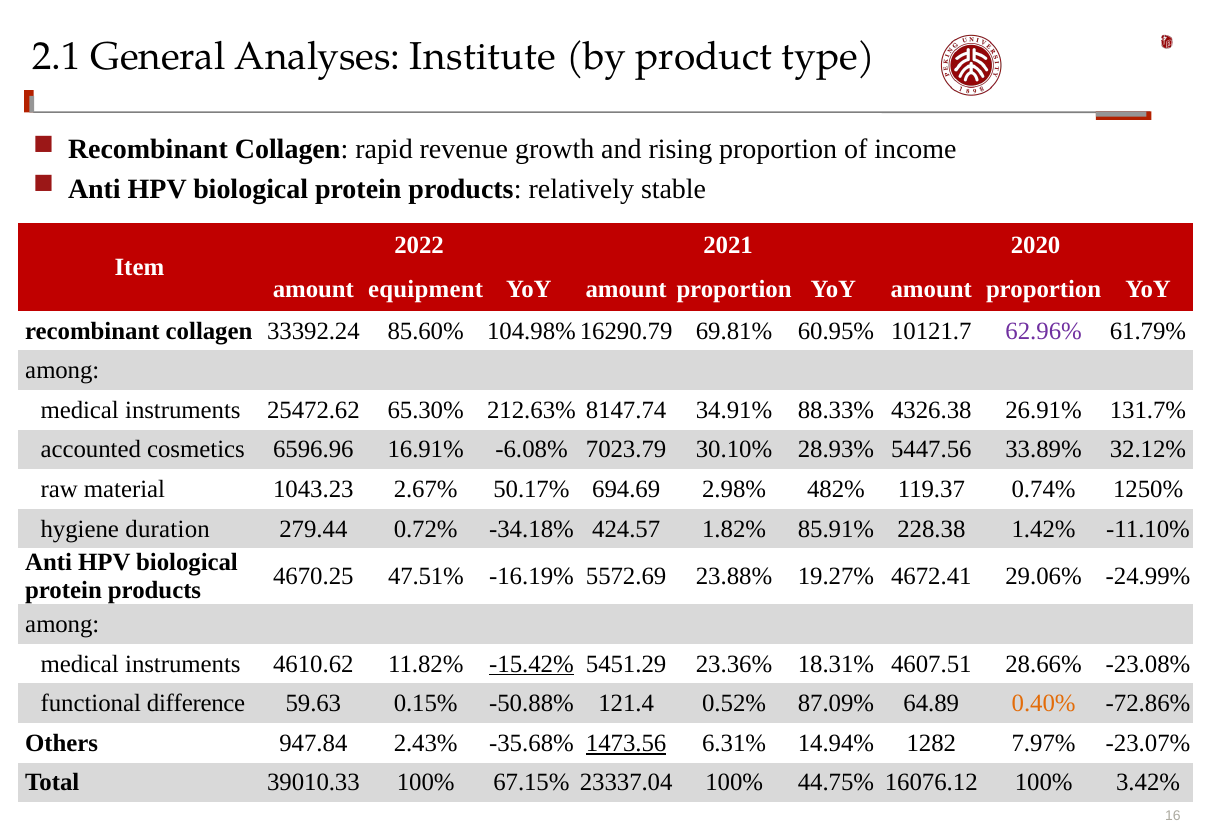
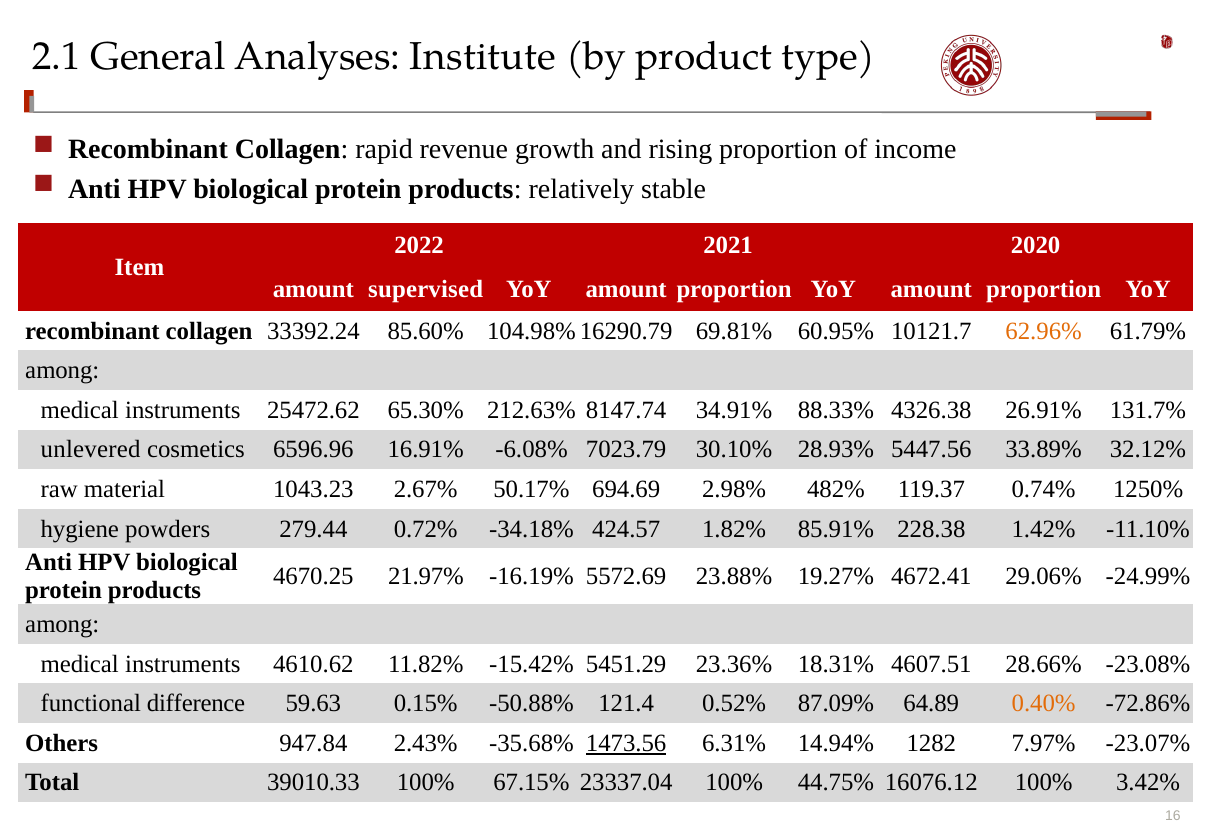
equipment: equipment -> supervised (426, 289)
62.96% colour: purple -> orange (1044, 331)
accounted: accounted -> unlevered (91, 450)
duration: duration -> powders (168, 529)
47.51%: 47.51% -> 21.97% (426, 577)
-15.42% underline: present -> none (531, 664)
